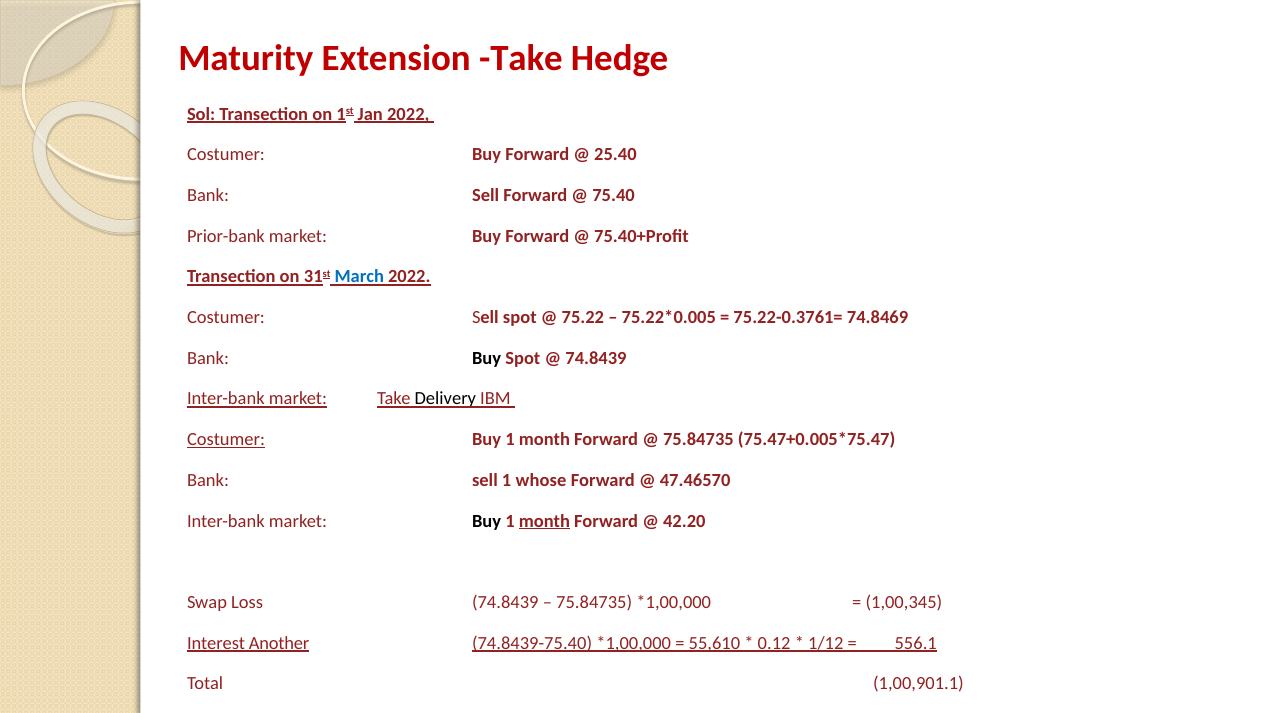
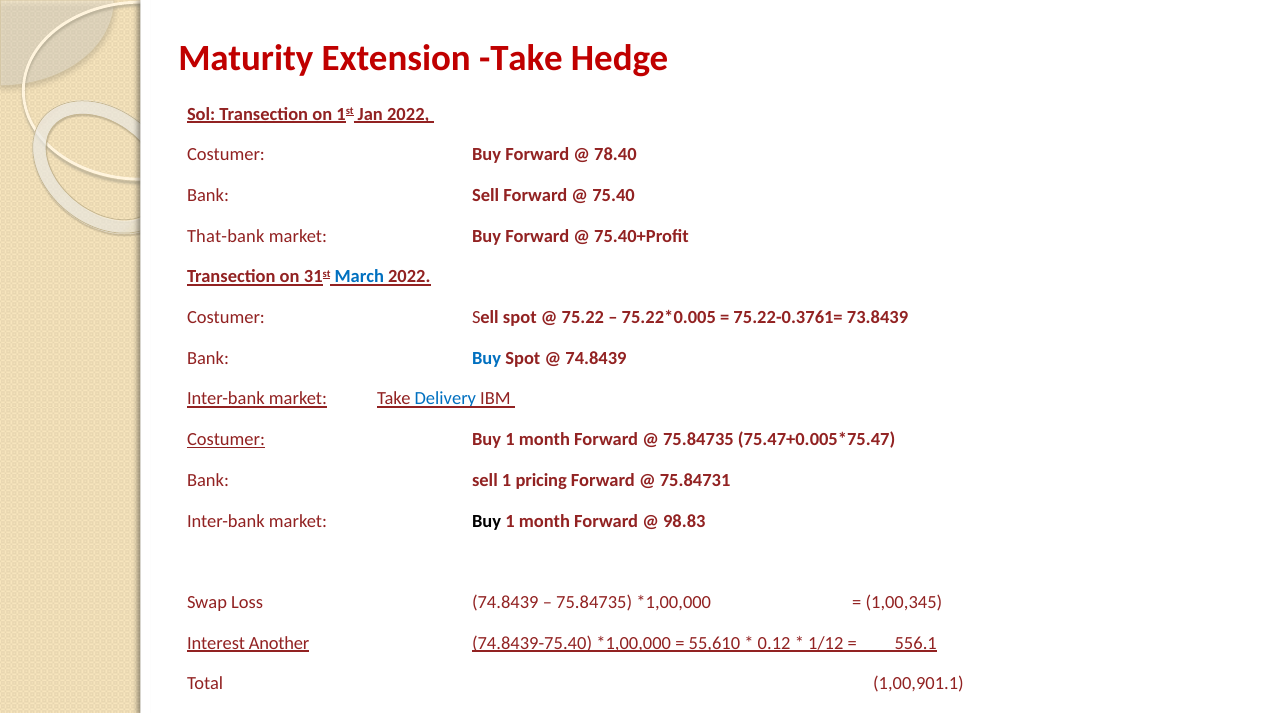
25.40: 25.40 -> 78.40 (615, 155)
Prior-bank: Prior-bank -> That-bank (226, 236)
74.8469: 74.8469 -> 73.8439 (878, 317)
Buy colour: black -> blue (487, 358)
Delivery colour: black -> blue (445, 399)
whose: whose -> pricing (541, 480)
47.46570: 47.46570 -> 75.84731 (695, 480)
month underline: present -> none (544, 521)
42.20: 42.20 -> 98.83 (684, 521)
